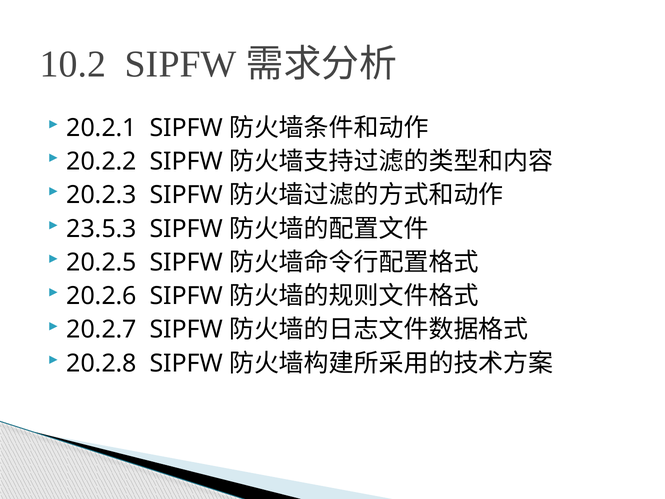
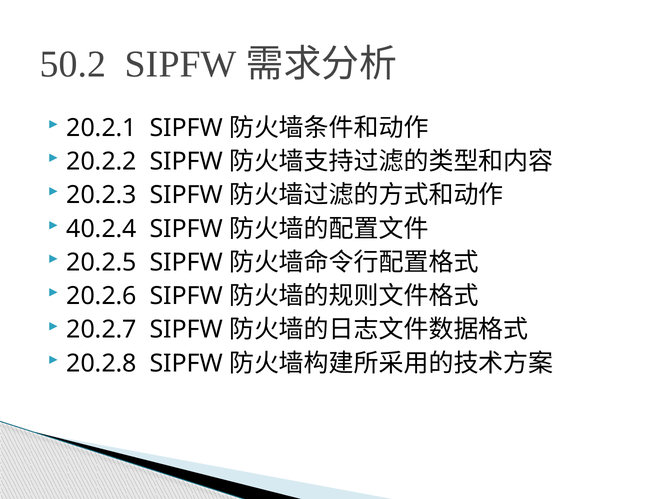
10.2: 10.2 -> 50.2 (73, 64)
23.5.3: 23.5.3 -> 40.2.4 (102, 229)
